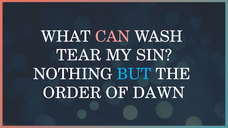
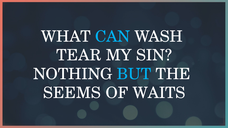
CAN colour: pink -> light blue (113, 37)
ORDER: ORDER -> SEEMS (72, 93)
DAWN: DAWN -> WAITS (159, 93)
